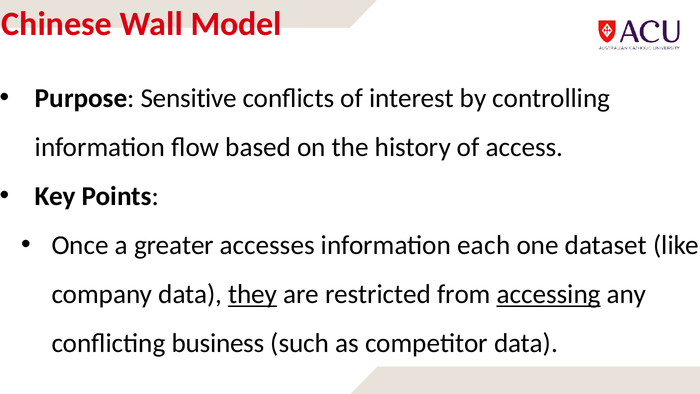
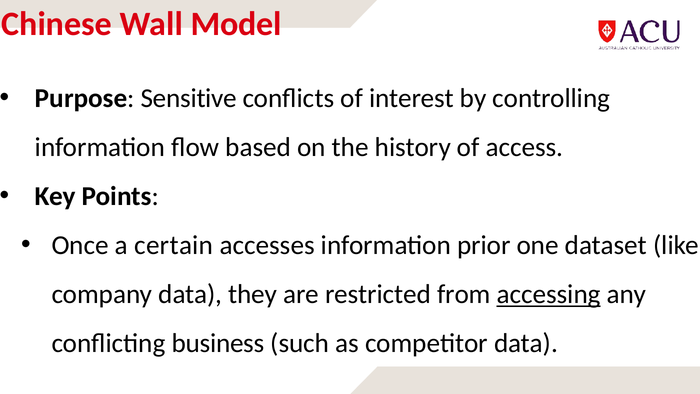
greater: greater -> certain (174, 245)
each: each -> prior (484, 245)
they underline: present -> none (253, 294)
